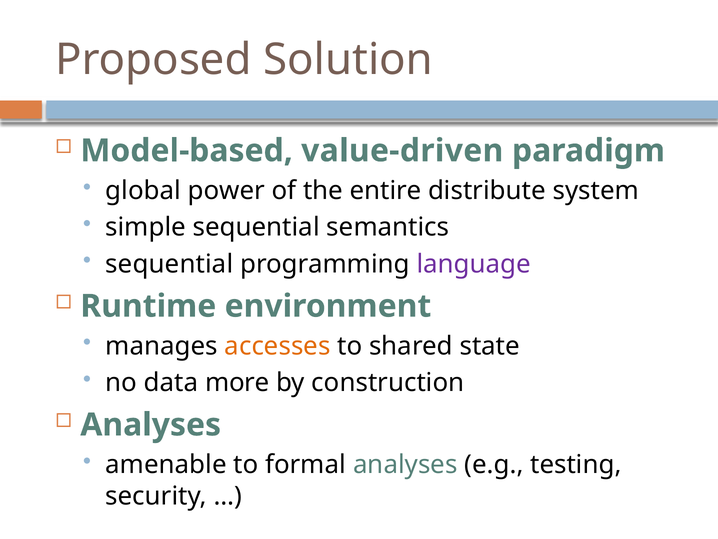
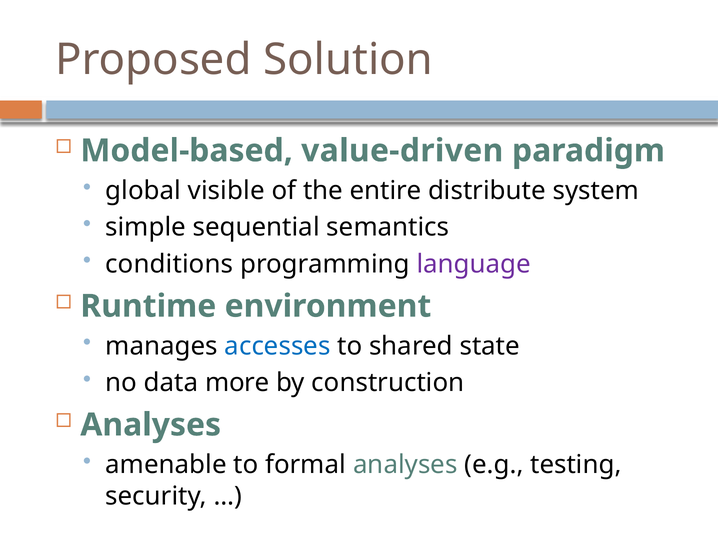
power: power -> visible (226, 190)
sequential: sequential -> conditions (169, 264)
accesses colour: orange -> blue (278, 346)
